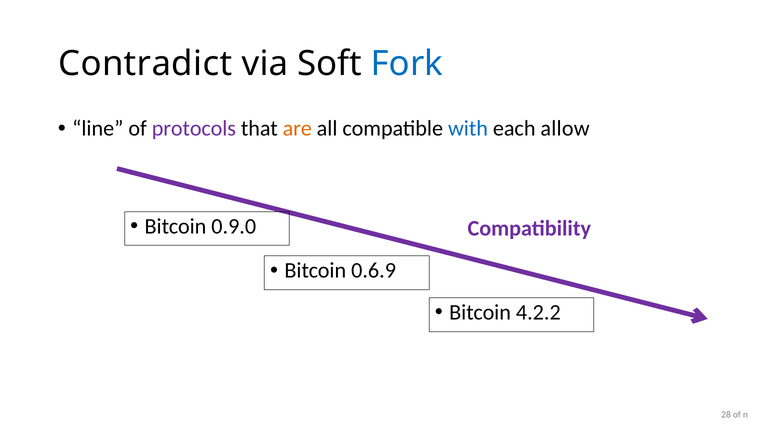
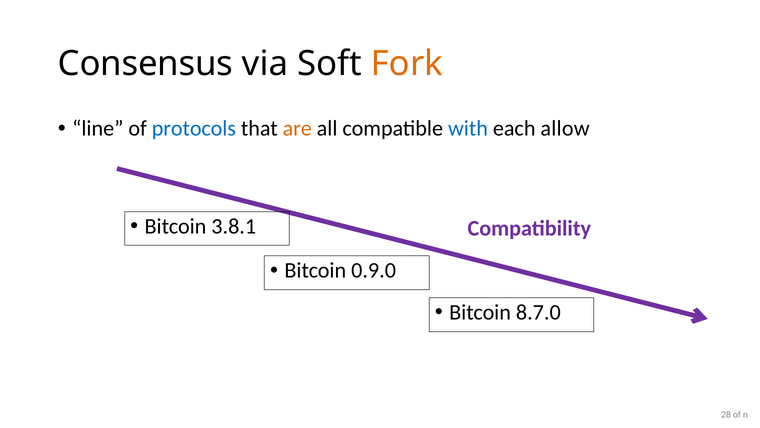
Contradict: Contradict -> Consensus (146, 64)
Fork colour: blue -> orange (407, 64)
protocols colour: purple -> blue (194, 128)
0.9.0: 0.9.0 -> 3.8.1 (234, 226)
0.6.9: 0.6.9 -> 0.9.0 (374, 270)
4.2.2: 4.2.2 -> 8.7.0 (538, 312)
